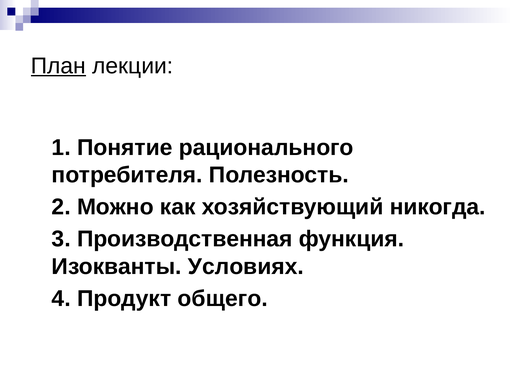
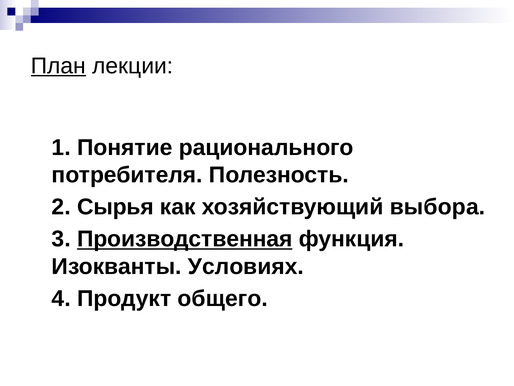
Можно: Можно -> Сырья (115, 207)
никогда: никогда -> выбора (437, 207)
Производственная underline: none -> present (185, 239)
